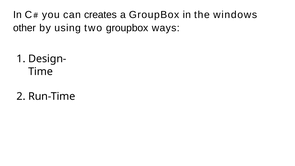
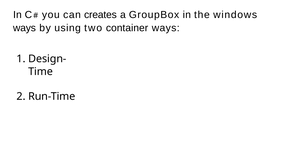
other: other -> ways (24, 28)
two groupbox: groupbox -> container (127, 28)
